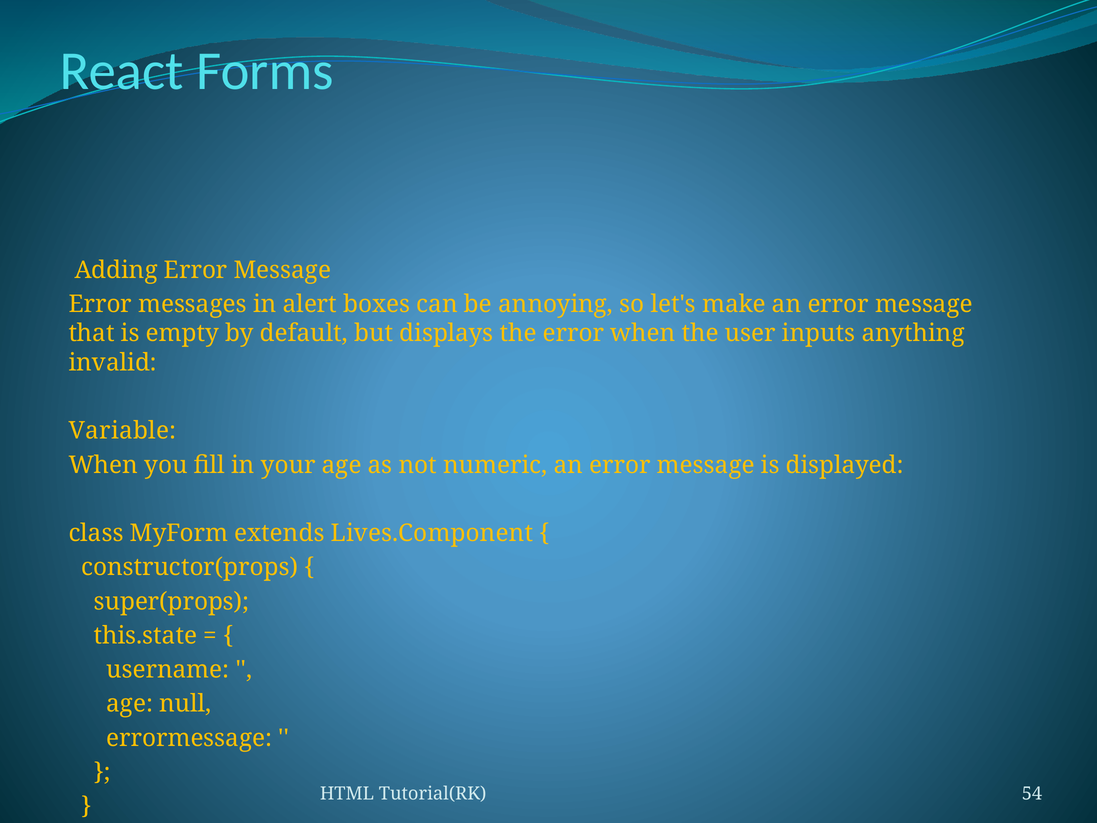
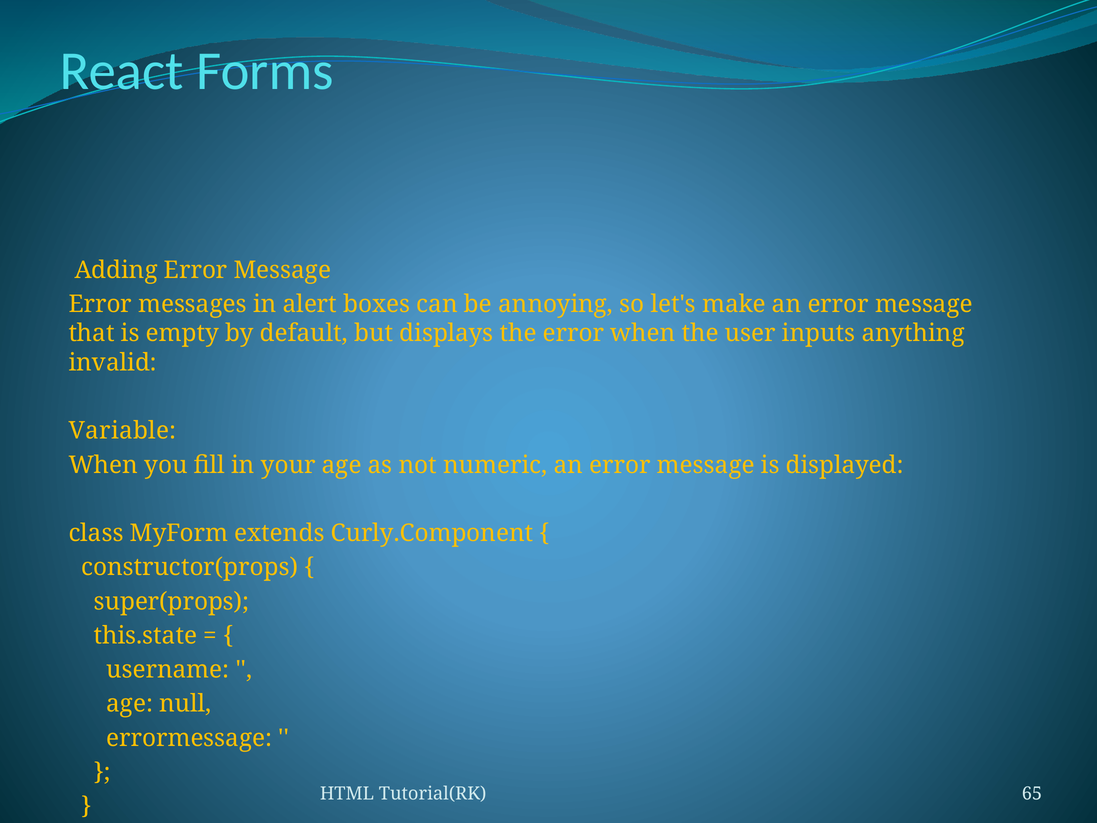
Lives.Component: Lives.Component -> Curly.Component (432, 533)
54: 54 -> 65 (1032, 794)
